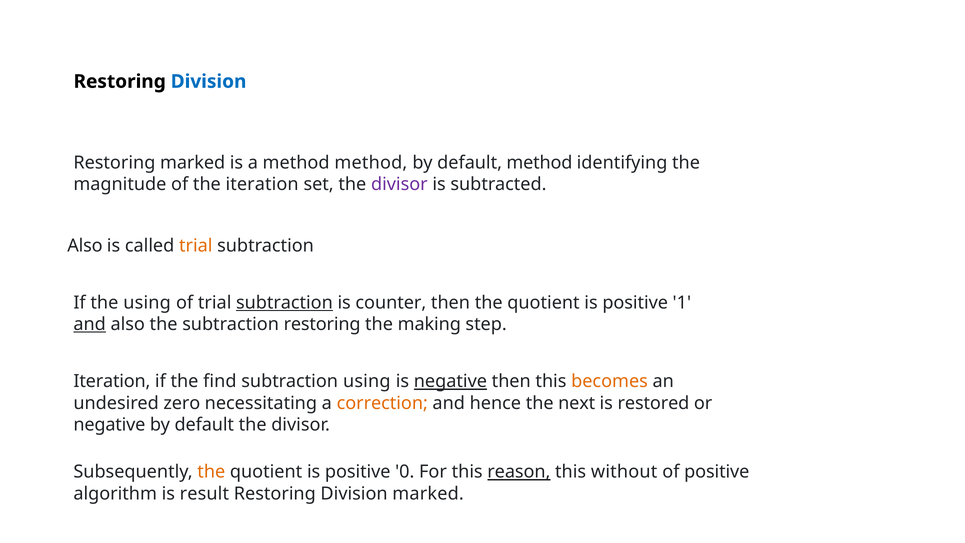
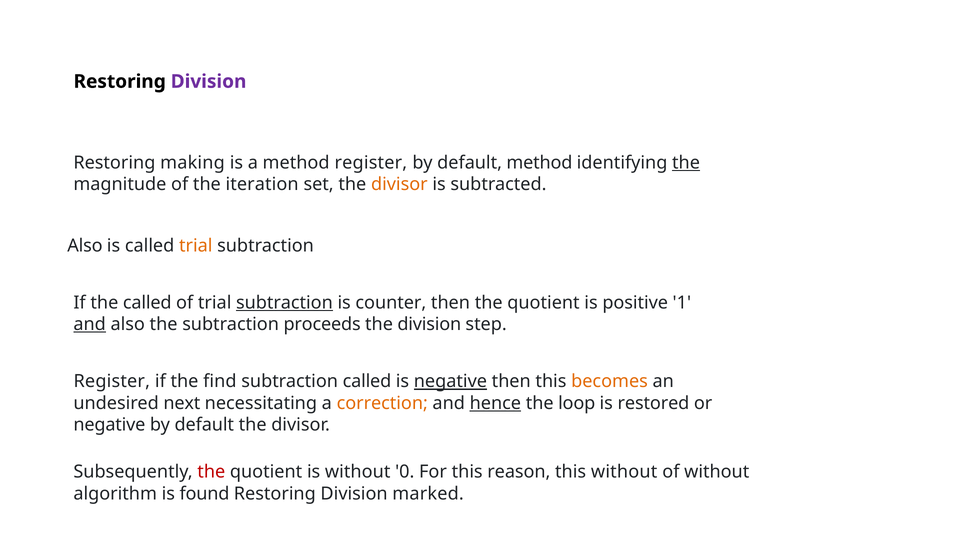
Division colour: blue -> purple (209, 81)
Restoring marked: marked -> making (193, 163)
method method: method -> register (371, 163)
the underline: none -> present (686, 163)
divisor colour: purple -> orange (399, 184)
the using: using -> called (147, 303)
subtraction restoring: restoring -> proceeds (322, 324)
the making: making -> division (429, 324)
Iteration: Iteration -> Register (112, 381)
subtraction using: using -> called (367, 381)
zero: zero -> next (182, 403)
hence underline: none -> present (495, 403)
next: next -> loop (577, 403)
the colour: orange -> red (211, 472)
positive: positive -> without (358, 472)
reason underline: present -> none (519, 472)
of positive: positive -> without (717, 472)
result: result -> found (205, 493)
